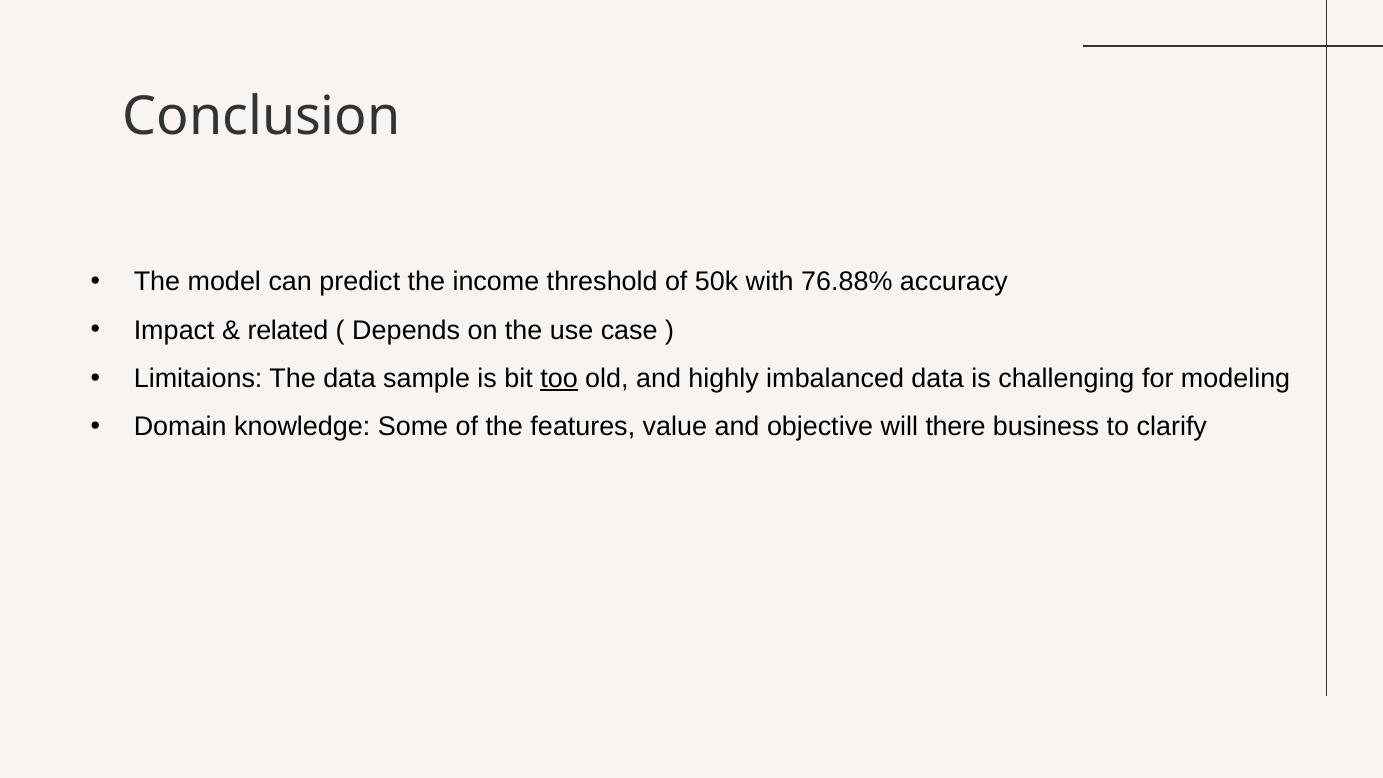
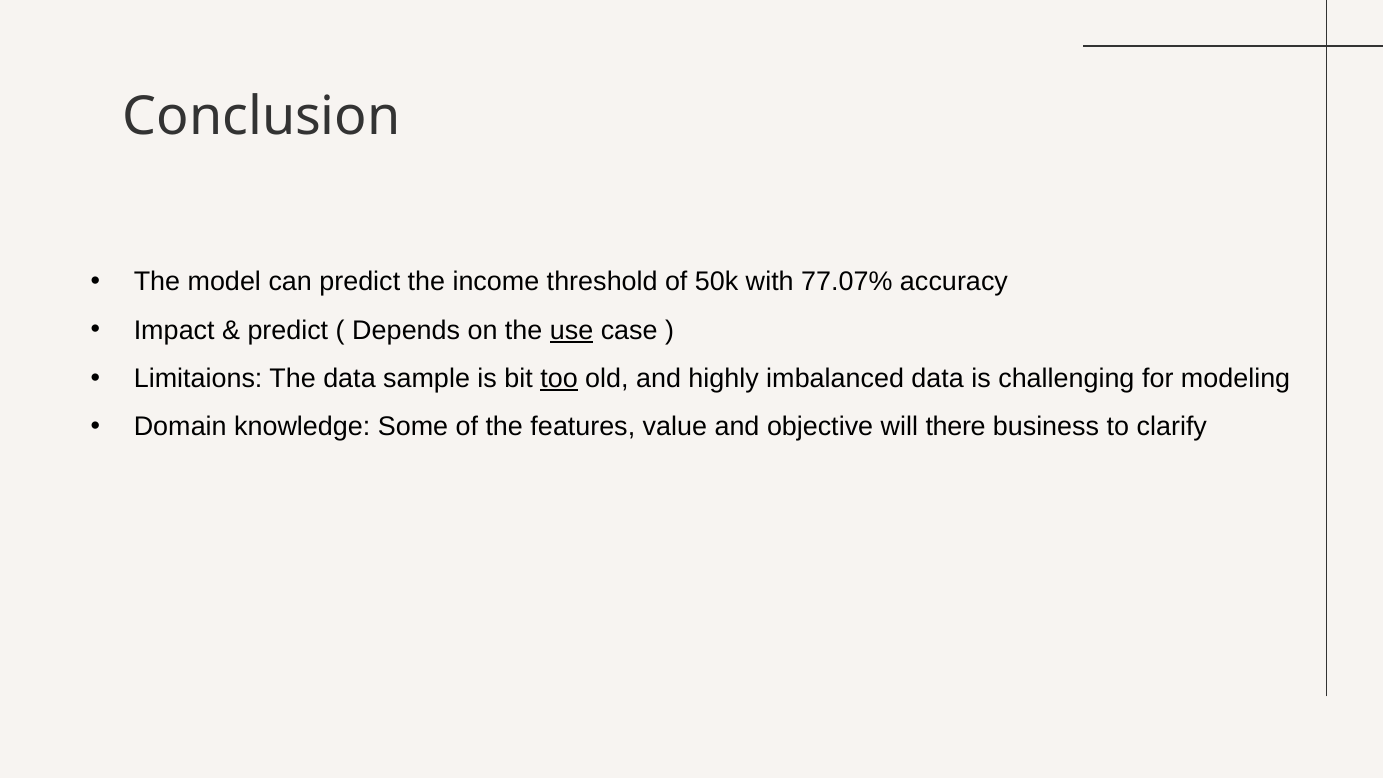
76.88%: 76.88% -> 77.07% (847, 282)
related: related -> predict (288, 330)
use underline: none -> present (572, 330)
